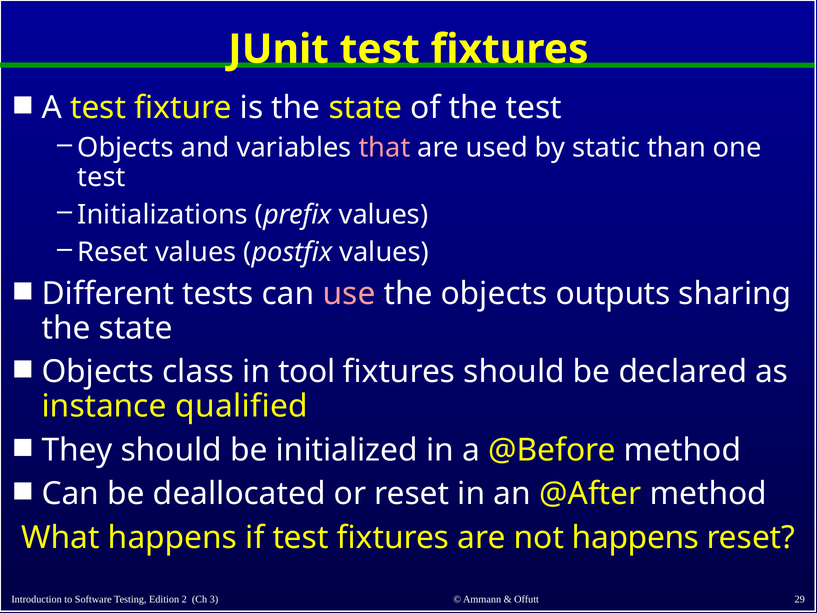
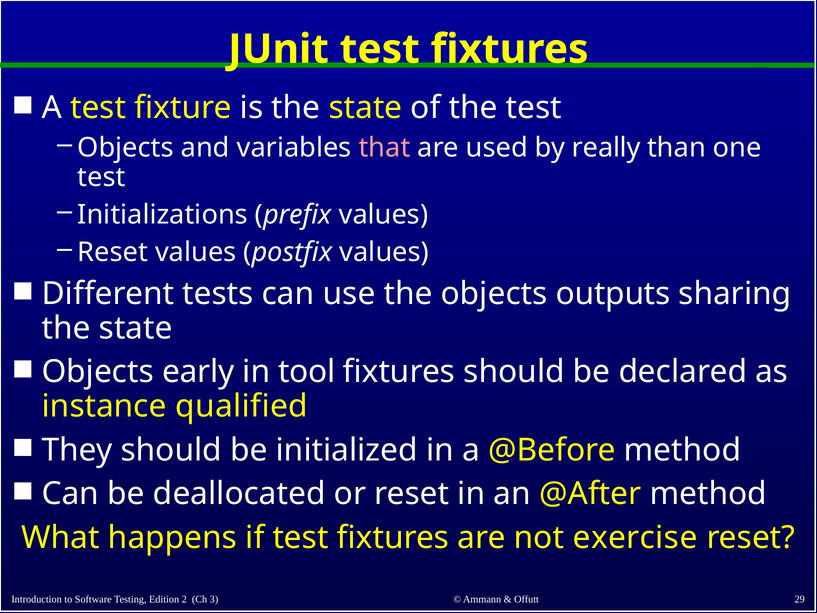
static: static -> really (606, 148)
use colour: pink -> white (349, 294)
class: class -> early (198, 372)
not happens: happens -> exercise (635, 538)
